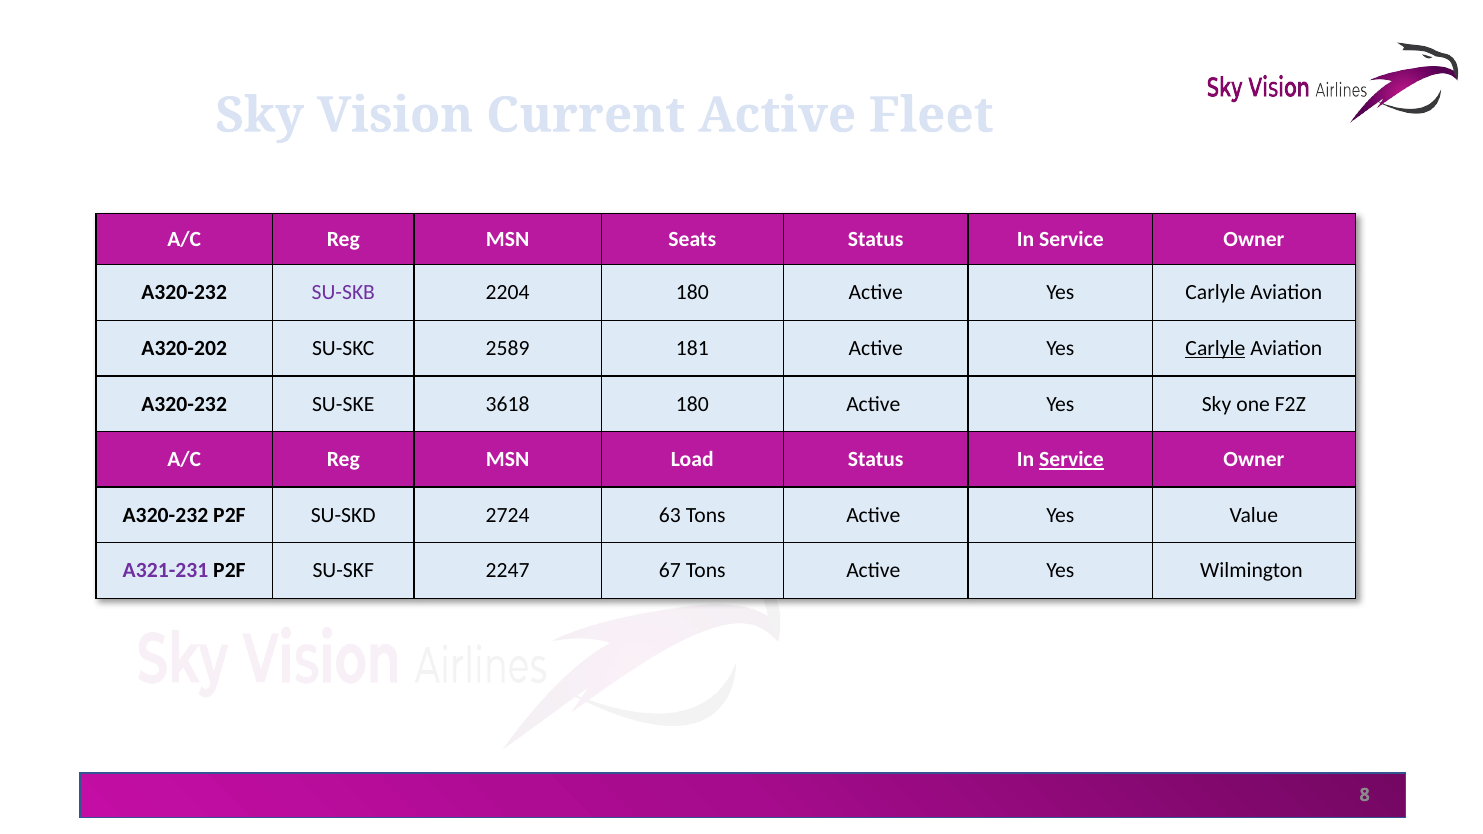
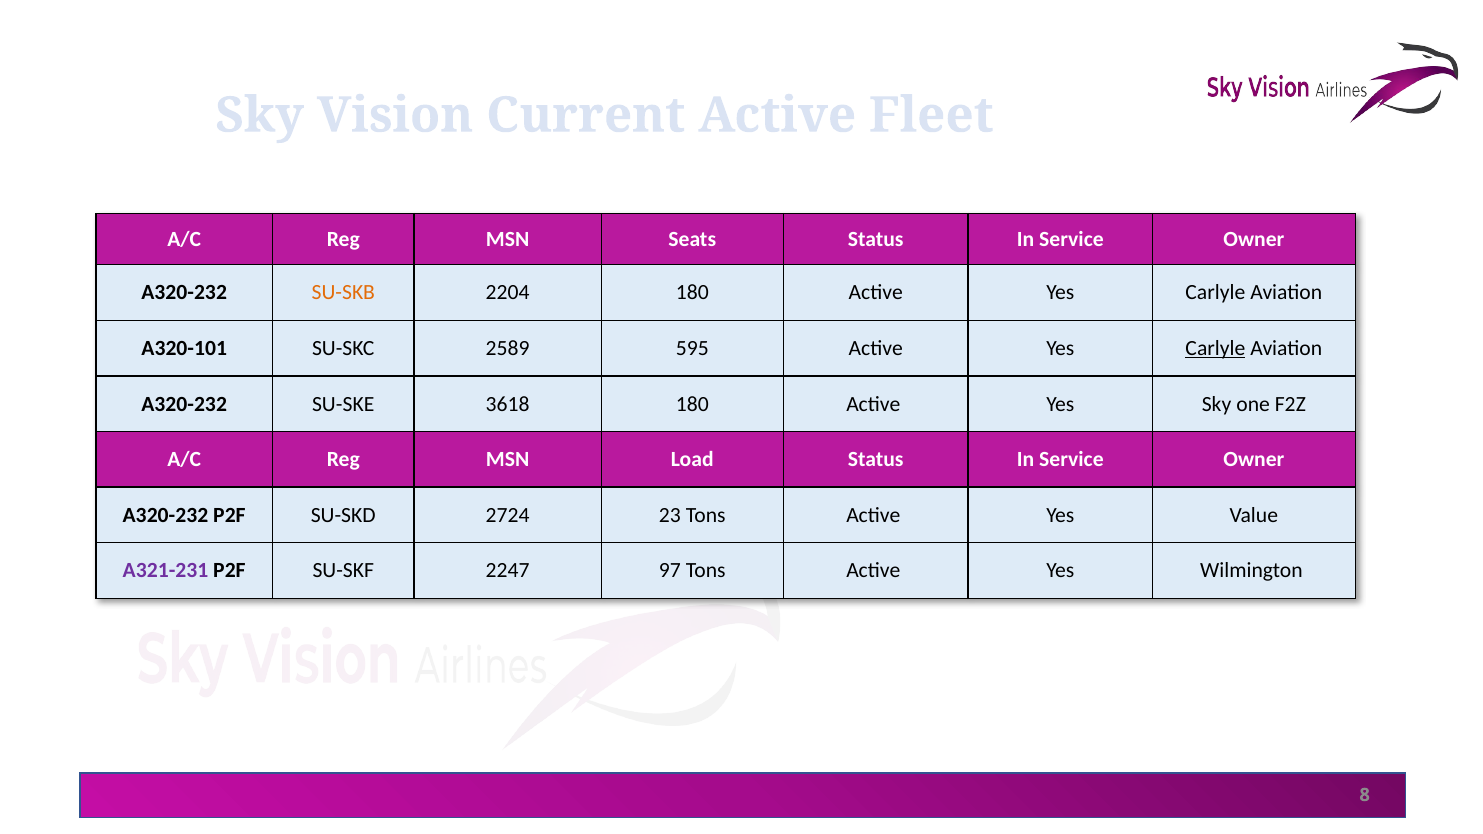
SU-SKB colour: purple -> orange (343, 293)
A320-202: A320-202 -> A320-101 (184, 348)
181: 181 -> 595 (692, 348)
Service underline: present -> none (1071, 460)
63: 63 -> 23 (670, 515)
67: 67 -> 97 (670, 571)
